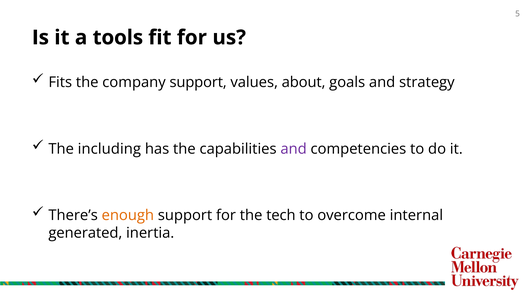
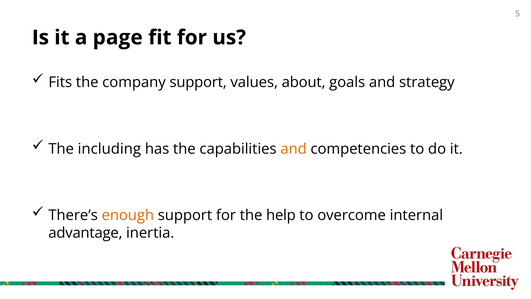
tools: tools -> page (118, 38)
and colour: purple -> orange (294, 149)
tech: tech -> help (281, 215)
generated: generated -> advantage (85, 233)
